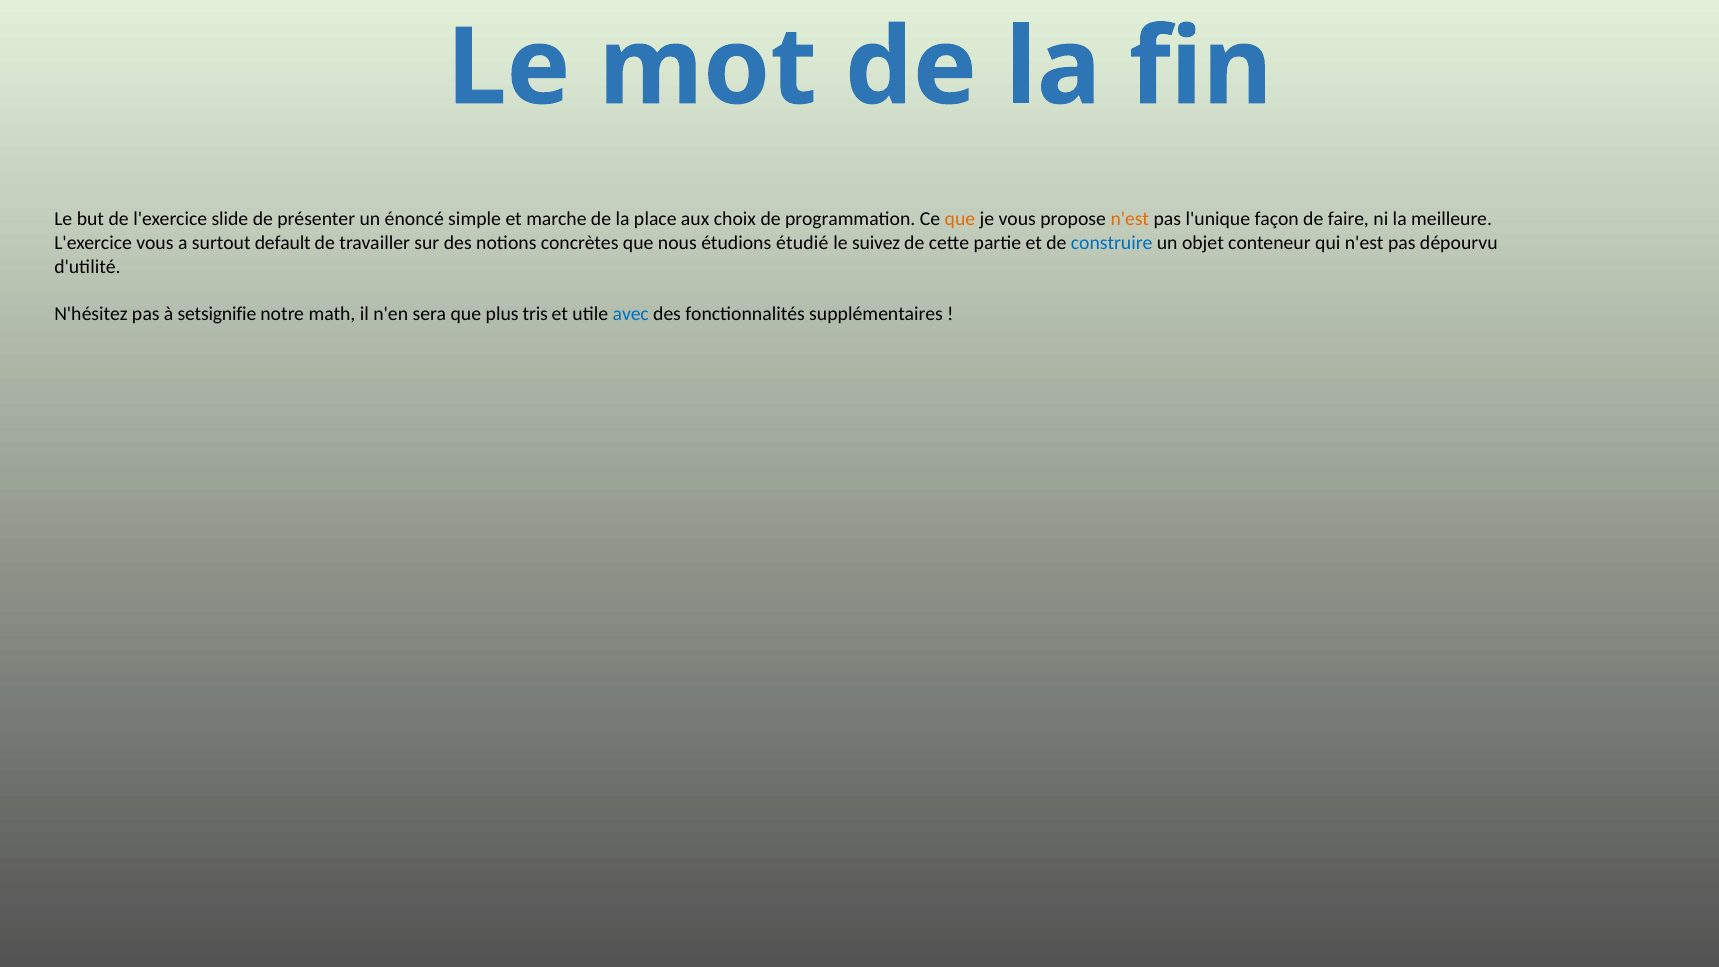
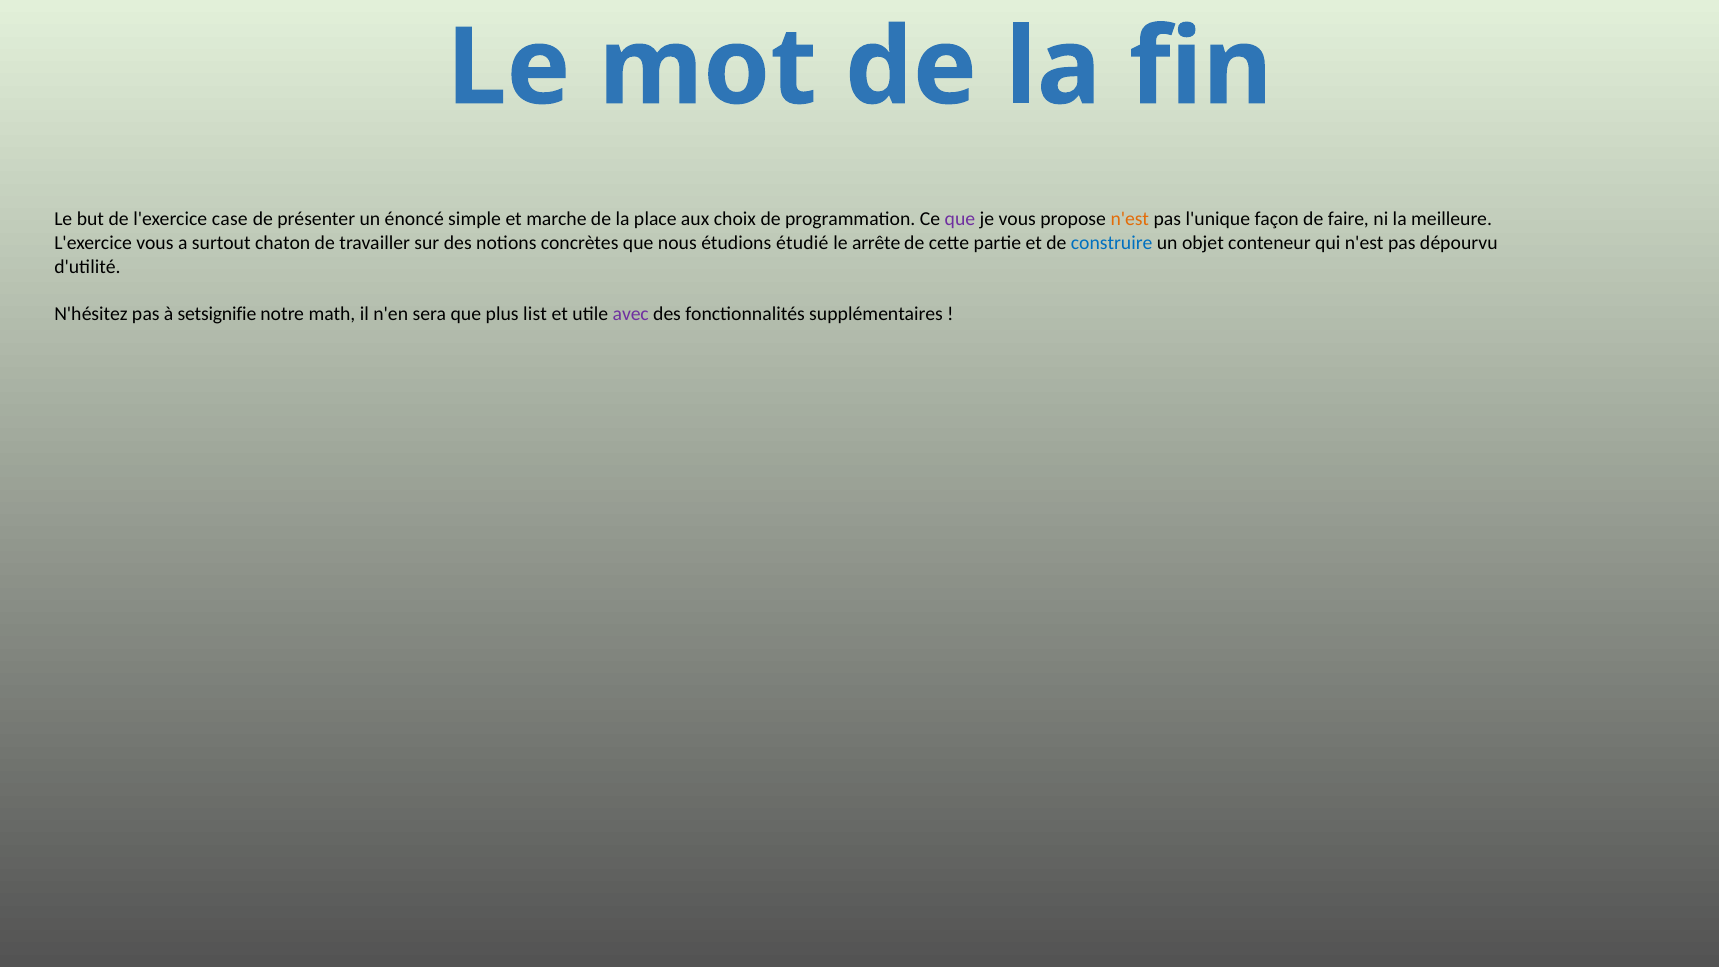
slide: slide -> case (230, 219)
que colour: orange -> purple (960, 219)
default: default -> chaton (283, 243)
suivez: suivez -> arrête (876, 243)
tris: tris -> list (535, 314)
avec colour: blue -> purple (631, 314)
